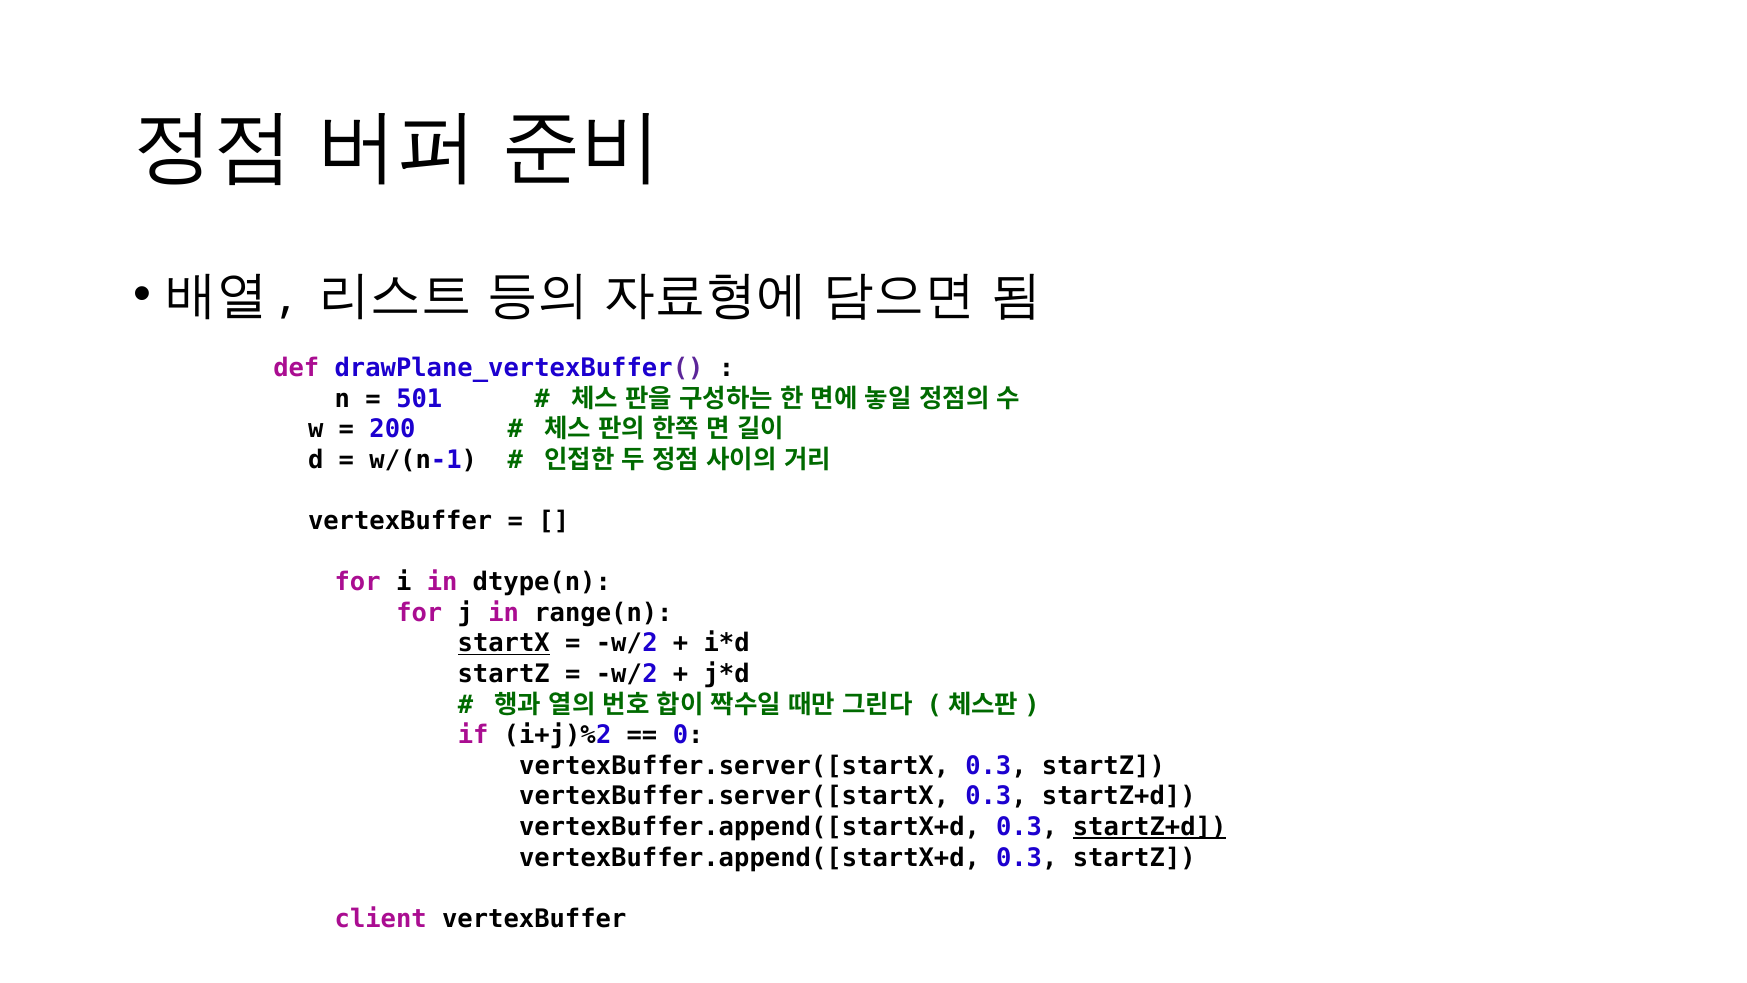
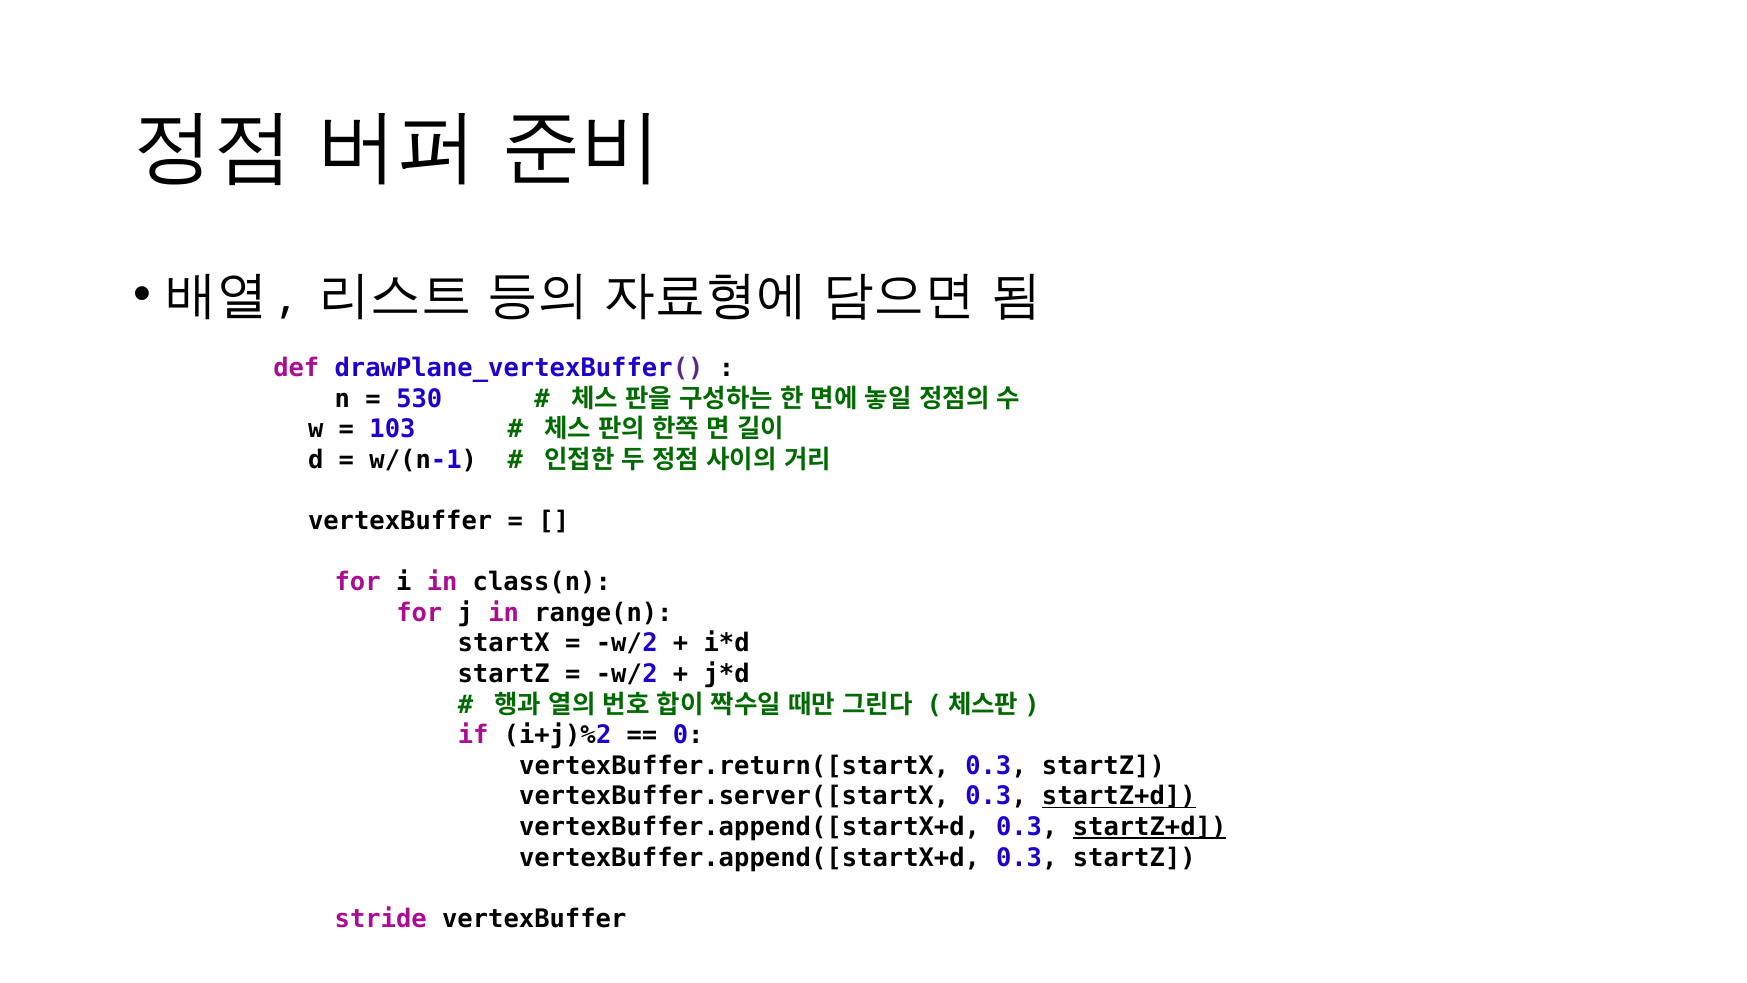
501: 501 -> 530 (419, 399)
200: 200 -> 103 (392, 429)
dtype(n: dtype(n -> class(n (542, 582)
startX underline: present -> none (504, 643)
vertexBuffer.server([startX: vertexBuffer.server([startX -> vertexBuffer.return([startX (734, 766)
startZ+d underline: none -> present (1119, 796)
client: client -> stride (381, 919)
